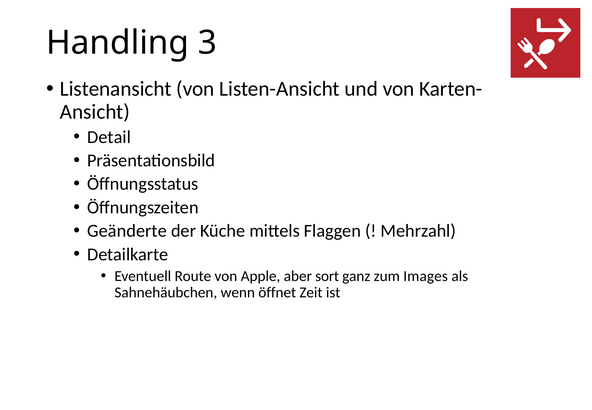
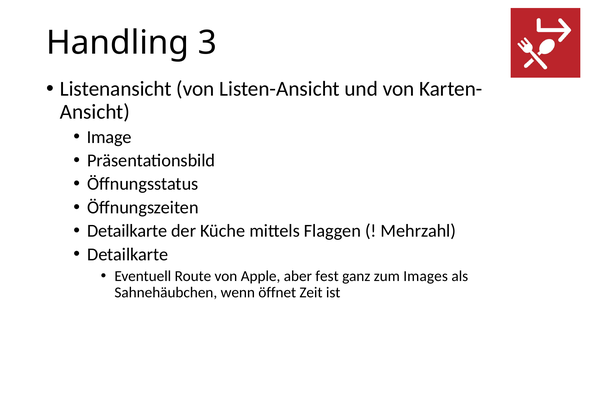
Detail: Detail -> Image (109, 137)
Geänderte: Geänderte -> Detailkarte (127, 231)
sort: sort -> fest (327, 276)
